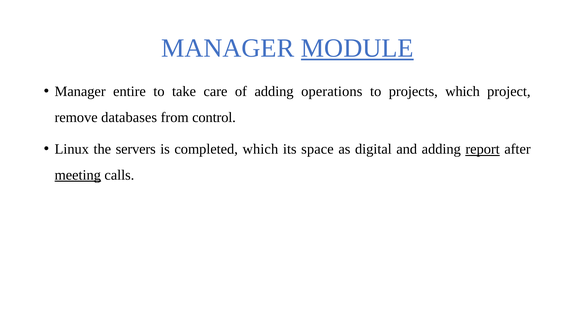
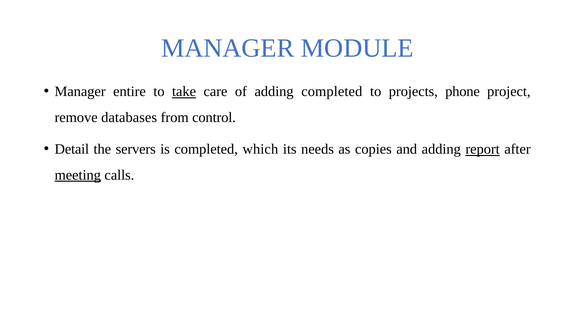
MODULE underline: present -> none (357, 48)
take underline: none -> present (184, 92)
adding operations: operations -> completed (332, 92)
projects which: which -> phone (463, 92)
Linux: Linux -> Detail (72, 149)
space: space -> needs (318, 149)
digital: digital -> copies (373, 149)
